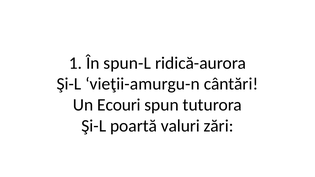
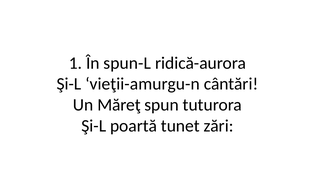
Ecouri: Ecouri -> Măreţ (119, 105)
valuri: valuri -> tunet (180, 126)
